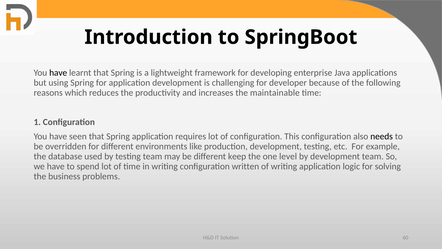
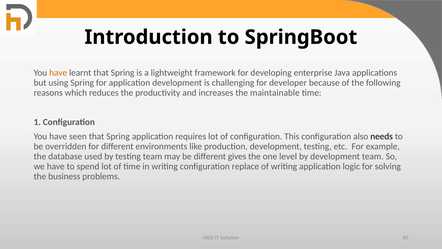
have colour: black -> orange (58, 73)
keep: keep -> gives (237, 156)
written: written -> replace (245, 166)
